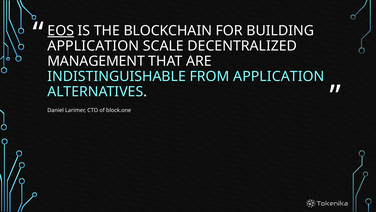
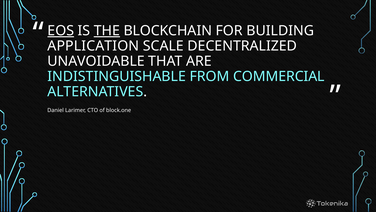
THE underline: none -> present (107, 31)
MANAGEMENT: MANAGEMENT -> UNAVOIDABLE (96, 61)
FROM APPLICATION: APPLICATION -> COMMERCIAL (279, 76)
